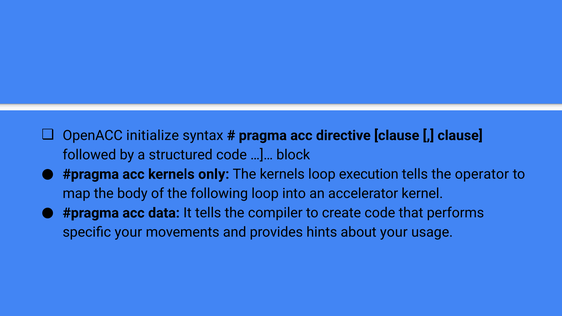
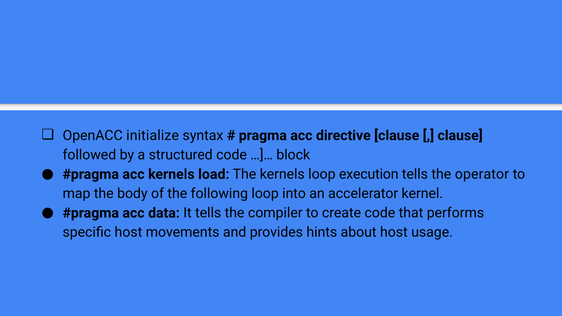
only: only -> load (214, 174)
specific your: your -> host (128, 232)
about your: your -> host (394, 232)
